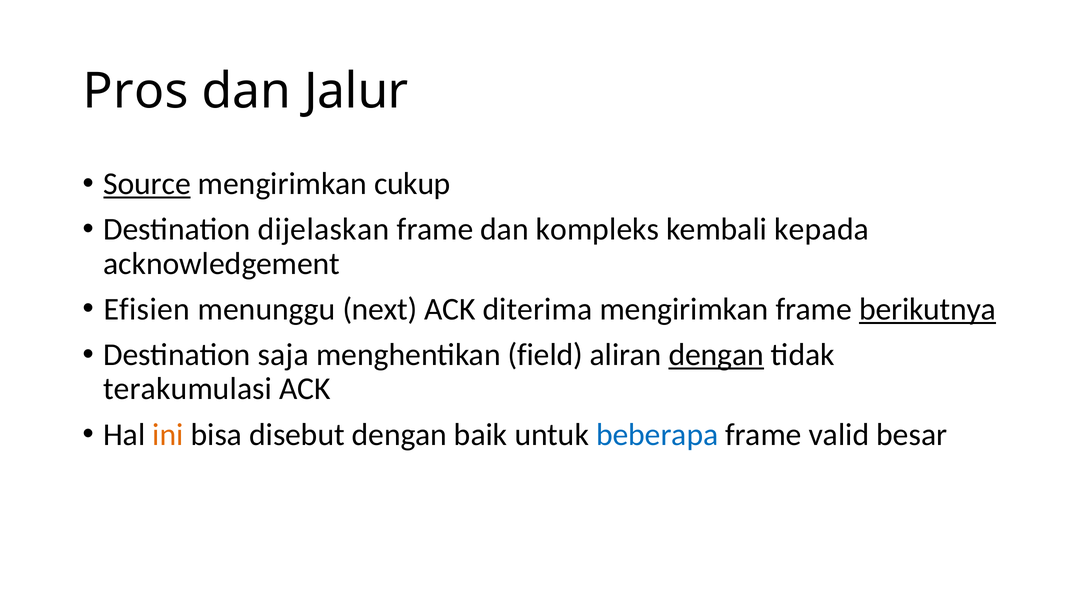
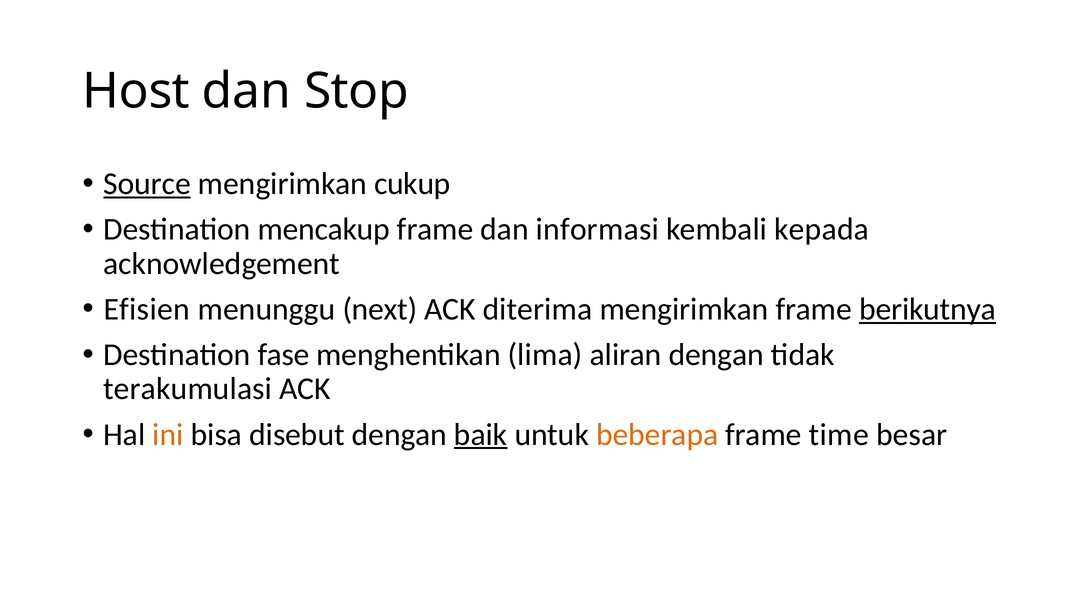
Pros: Pros -> Host (136, 91)
Jalur: Jalur -> Stop (356, 91)
dijelaskan: dijelaskan -> mencakup (324, 229)
kompleks: kompleks -> informasi (597, 229)
saja: saja -> fase (284, 354)
field: field -> lima (545, 354)
dengan underline: present -> none (716, 354)
baik underline: none -> present (481, 434)
beberapa colour: blue -> orange (657, 434)
valid: valid -> time (839, 434)
